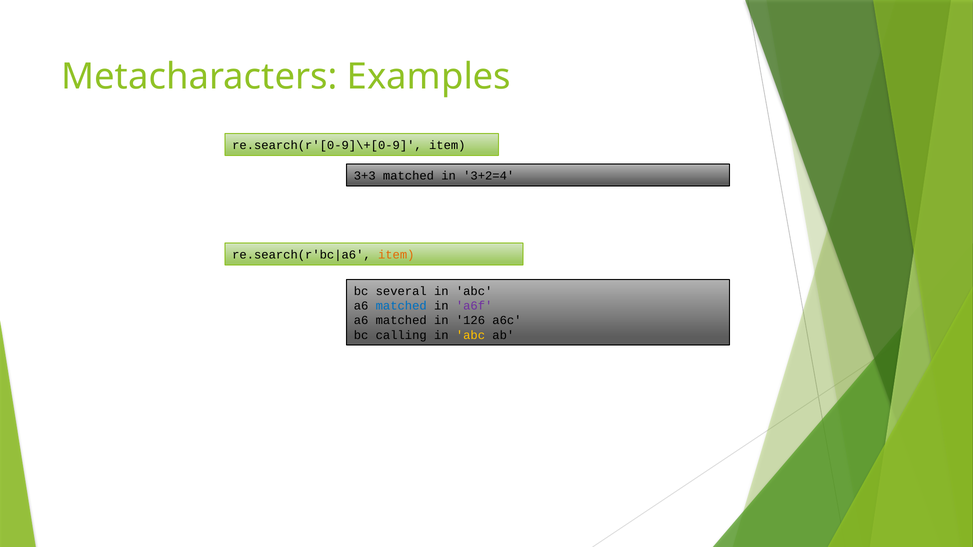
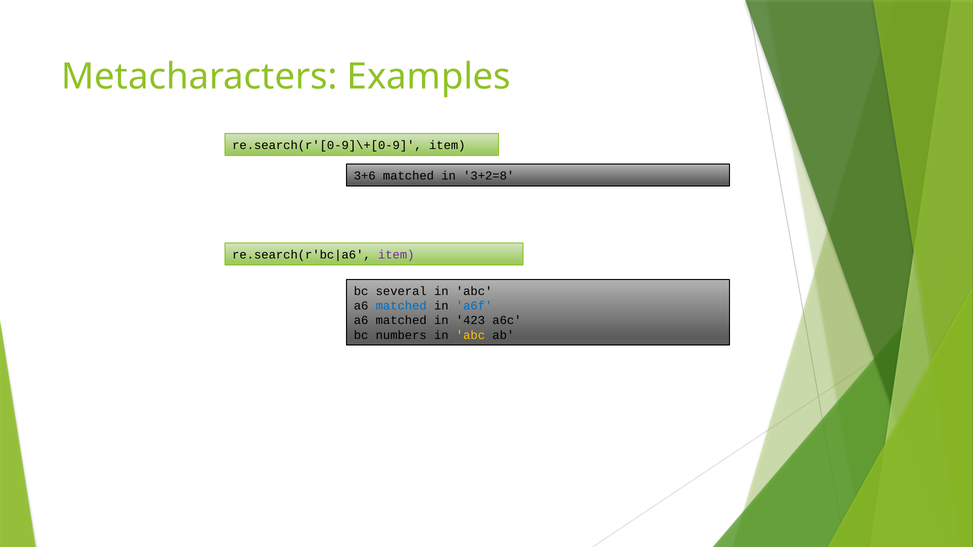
3+3: 3+3 -> 3+6 (365, 176)
3+2=4: 3+2=4 -> 3+2=8 (489, 176)
item colour: orange -> purple (396, 255)
a6f colour: purple -> blue (474, 306)
126: 126 -> 423 (470, 321)
calling: calling -> numbers (401, 335)
